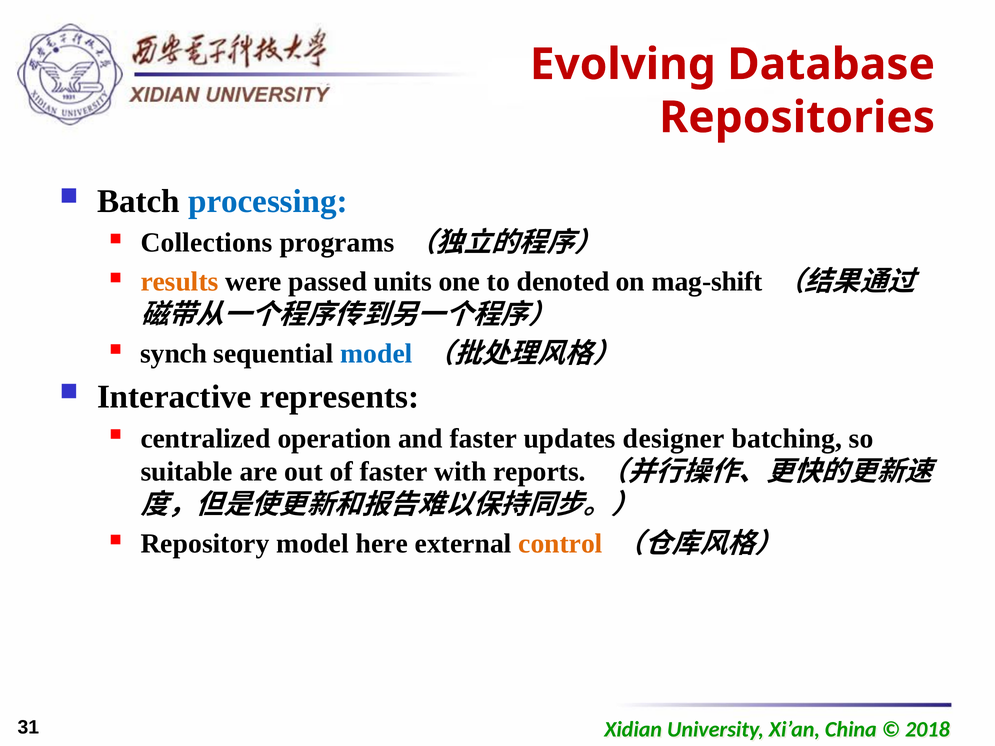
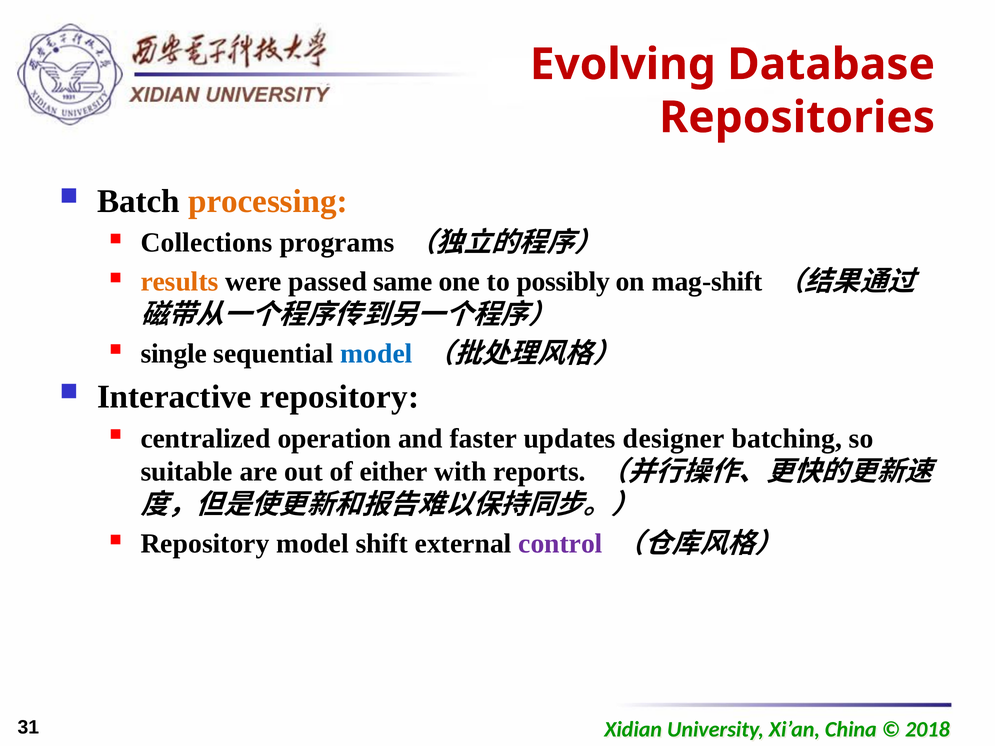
processing colour: blue -> orange (268, 201)
units: units -> same (403, 282)
denoted: denoted -> possibly (563, 282)
synch: synch -> single (174, 354)
Interactive represents: represents -> repository (339, 397)
of faster: faster -> either (394, 472)
here: here -> shift (382, 544)
control colour: orange -> purple (561, 544)
